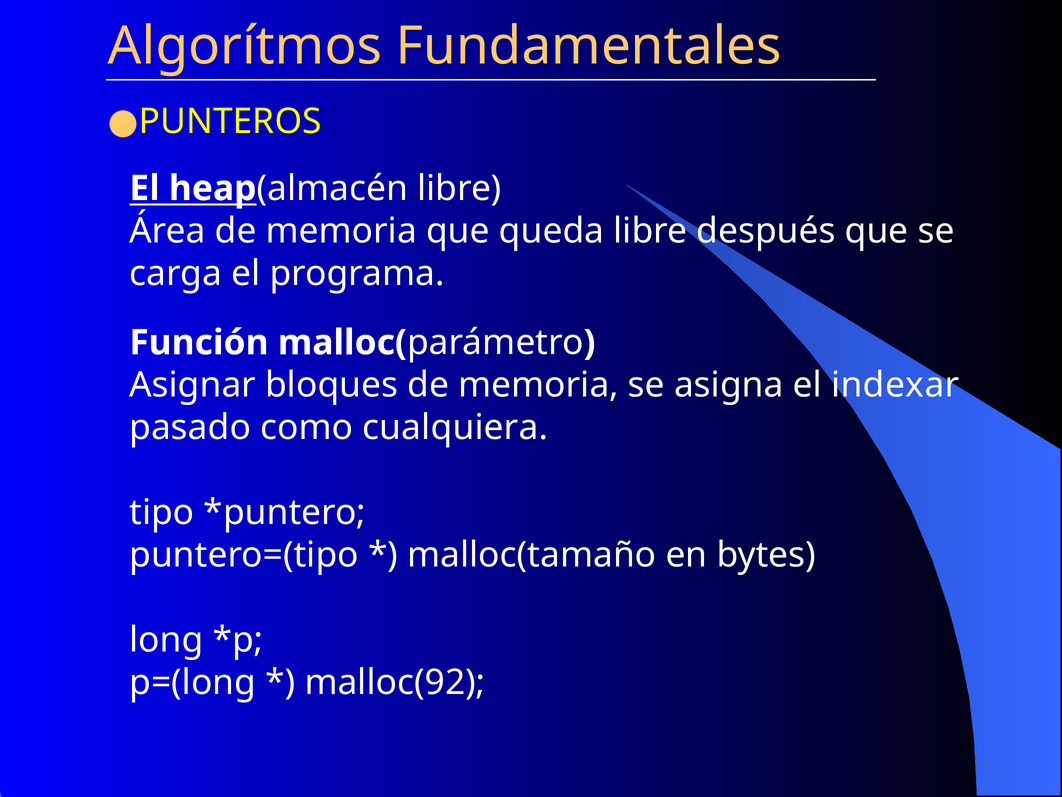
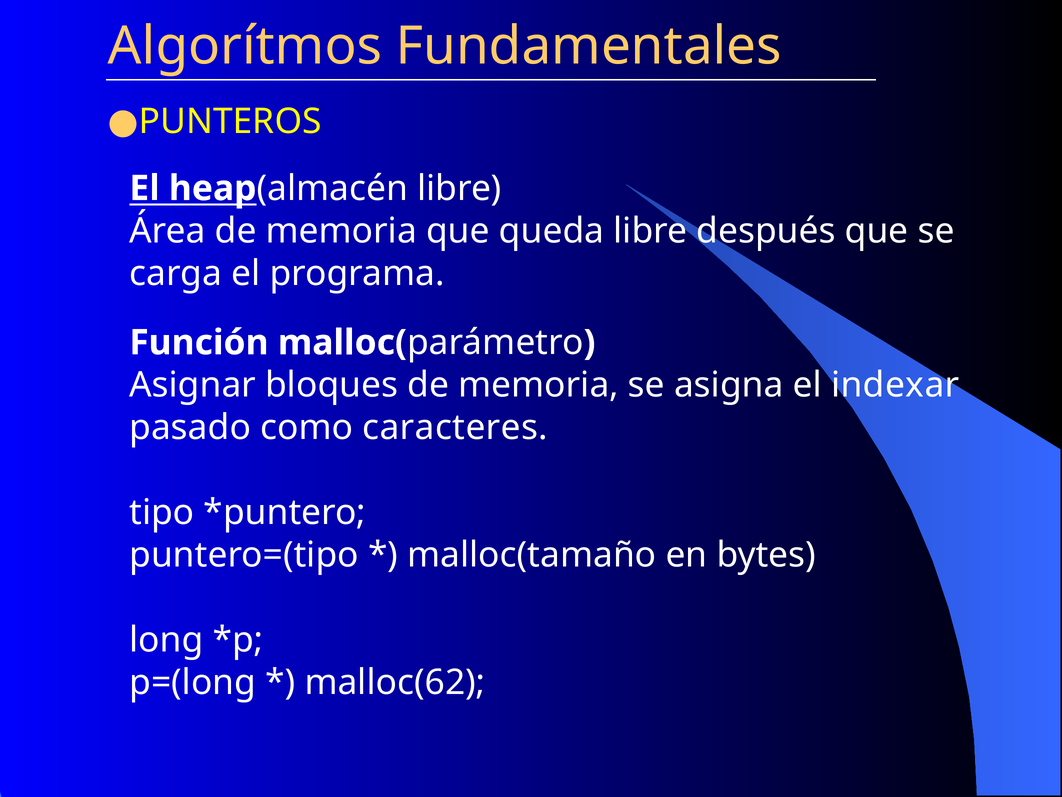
cualquiera: cualquiera -> caracteres (455, 427)
malloc(92: malloc(92 -> malloc(62 (395, 682)
